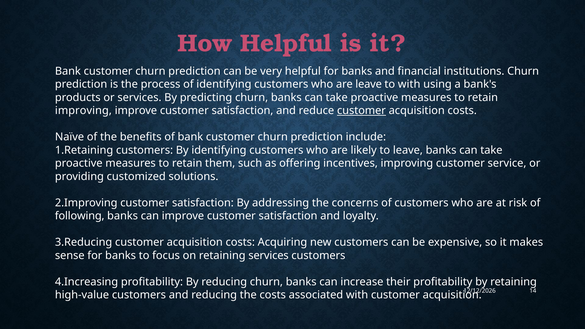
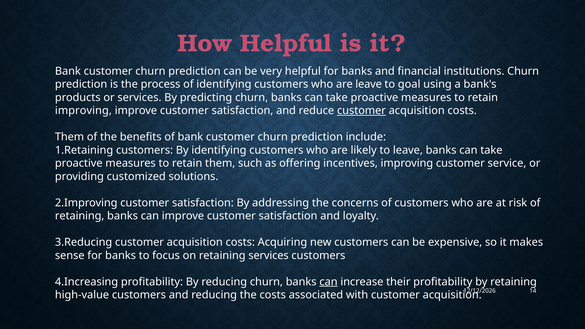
to with: with -> goal (409, 84)
Naïve: Naïve -> Them (70, 137)
following: following -> retaining (80, 216)
can underline: none -> present (328, 282)
